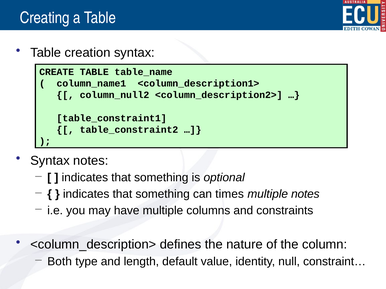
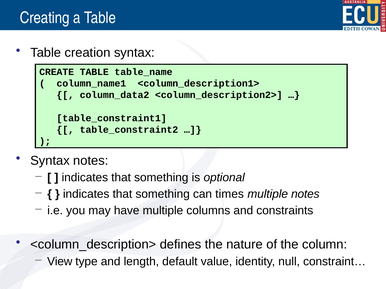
column_null2: column_null2 -> column_data2 (115, 95)
Both: Both -> View (60, 262)
